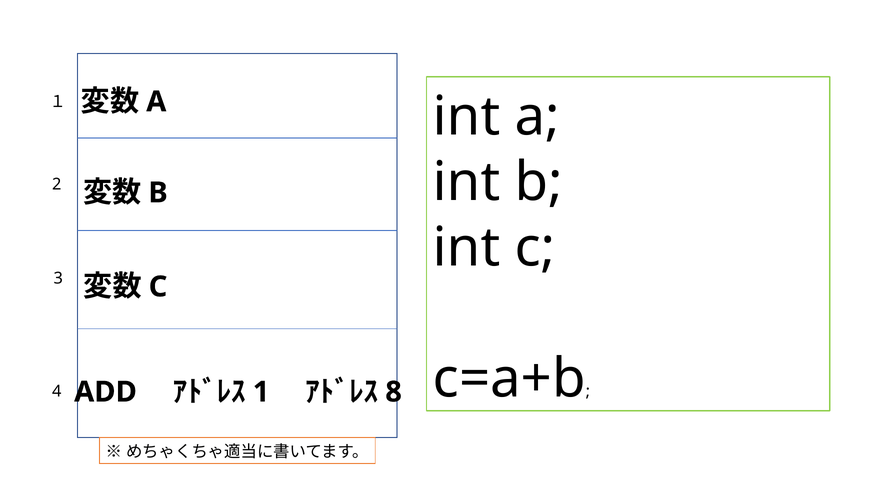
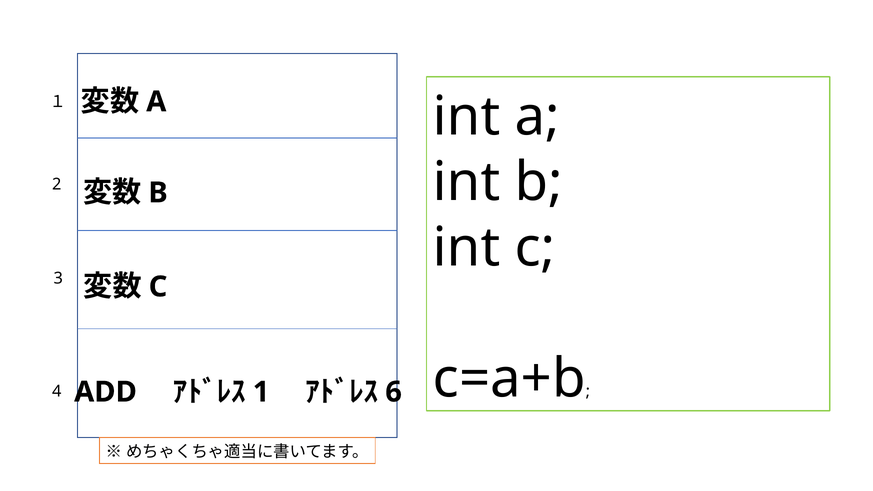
8: 8 -> 6 (394, 392)
